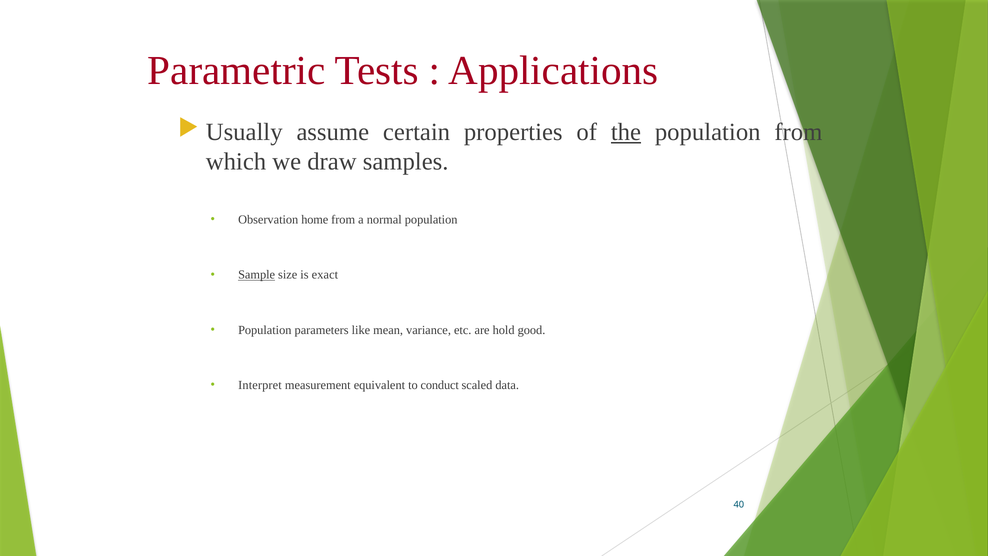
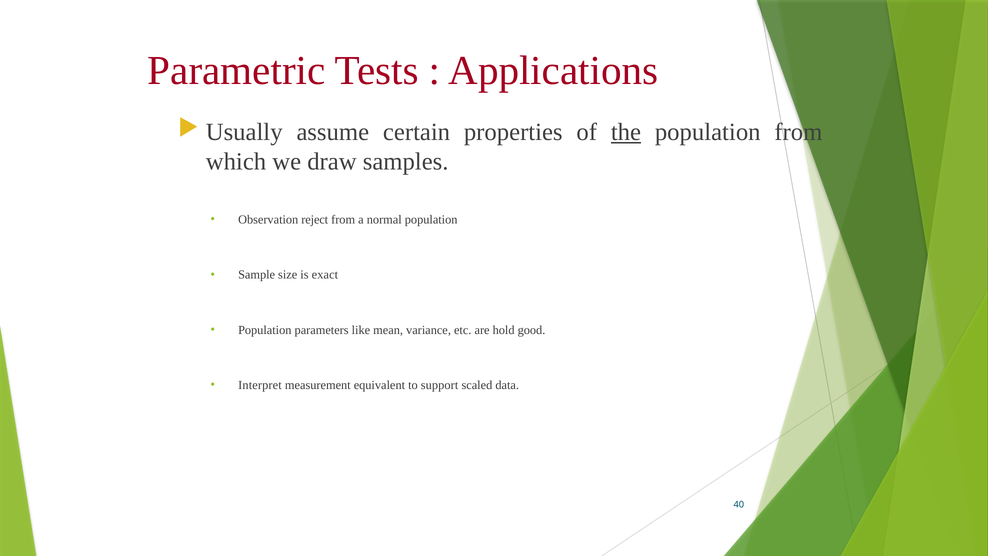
home: home -> reject (315, 220)
Sample underline: present -> none (257, 275)
conduct: conduct -> support (440, 385)
